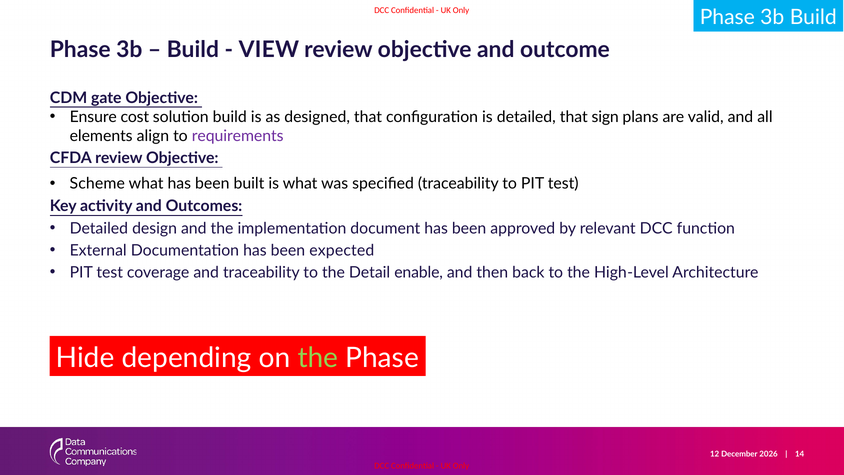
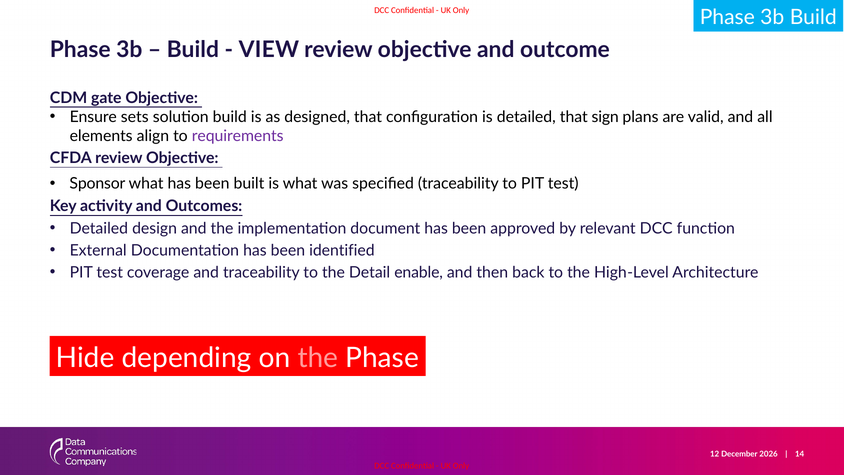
cost: cost -> sets (135, 117)
Scheme: Scheme -> Sponsor (97, 184)
expected: expected -> identified (342, 250)
the colour: light green -> pink (318, 358)
